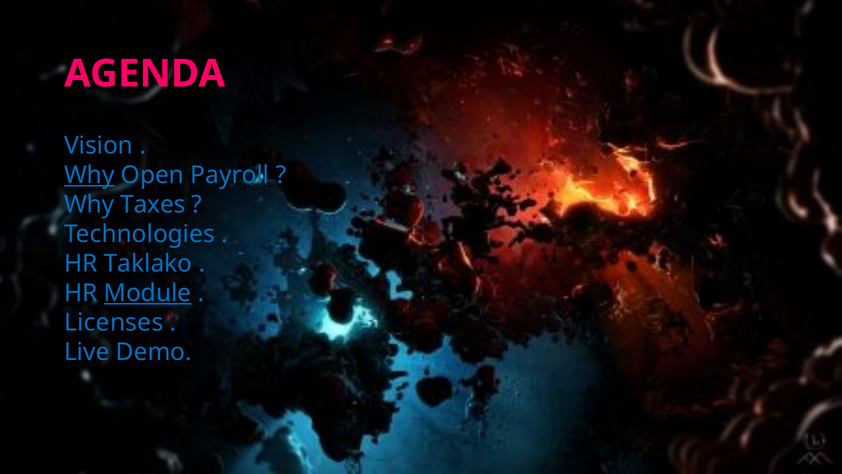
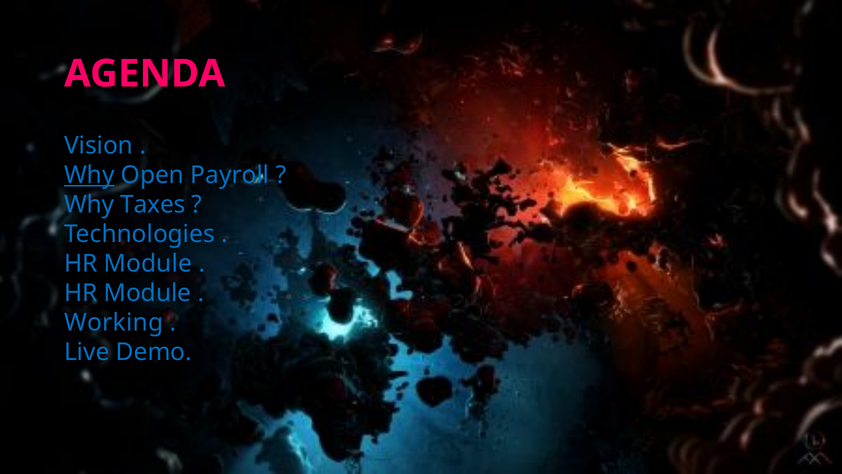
Taklako: Taklako -> Module (148, 264)
Module underline: present -> none (148, 293)
Licenses: Licenses -> Working (114, 323)
